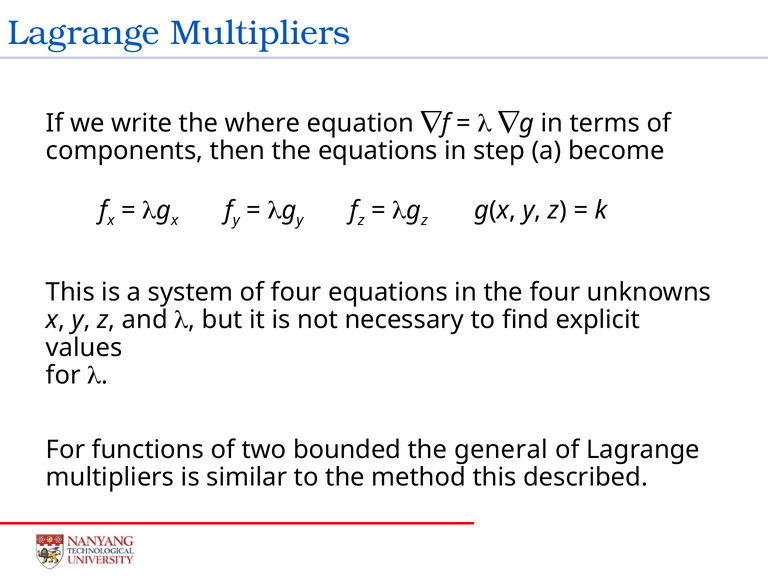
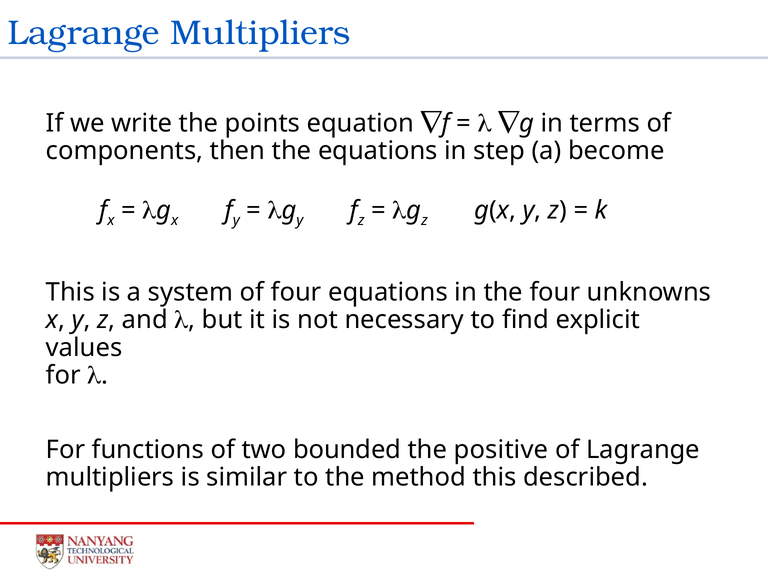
where: where -> points (262, 123)
general: general -> positive (501, 450)
